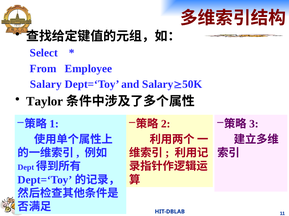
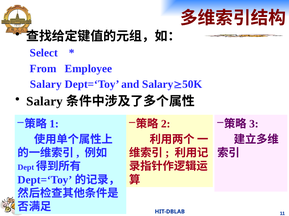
Taylor: Taylor -> Salary (45, 102)
